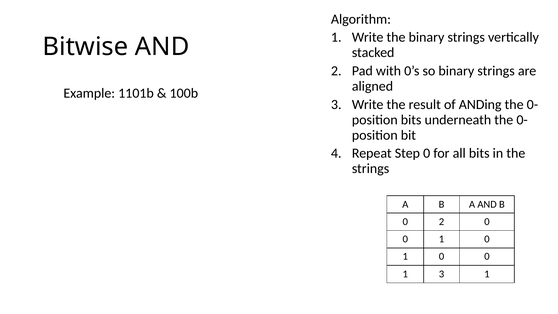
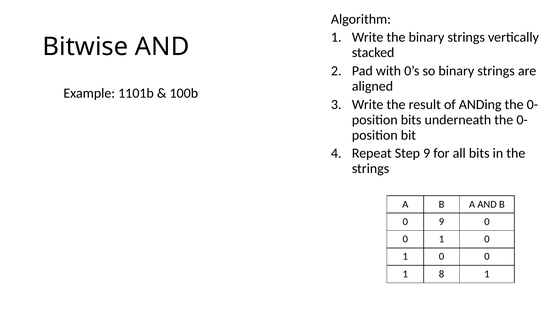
Step 0: 0 -> 9 (427, 153)
0 2: 2 -> 9 (442, 222)
1 3: 3 -> 8 (442, 274)
